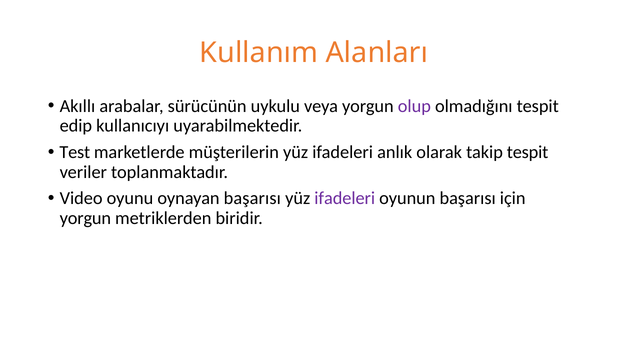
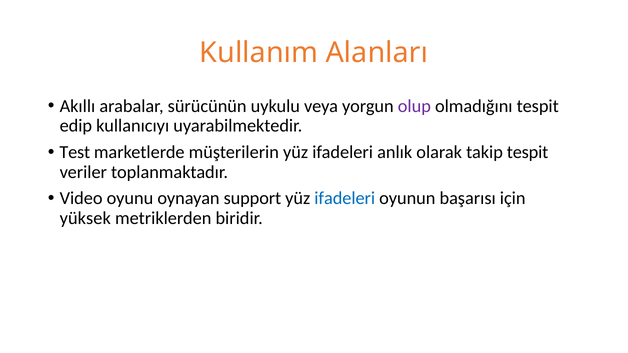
oynayan başarısı: başarısı -> support (252, 198)
ifadeleri colour: purple -> blue (345, 198)
yorgun: yorgun -> yüksek (85, 218)
